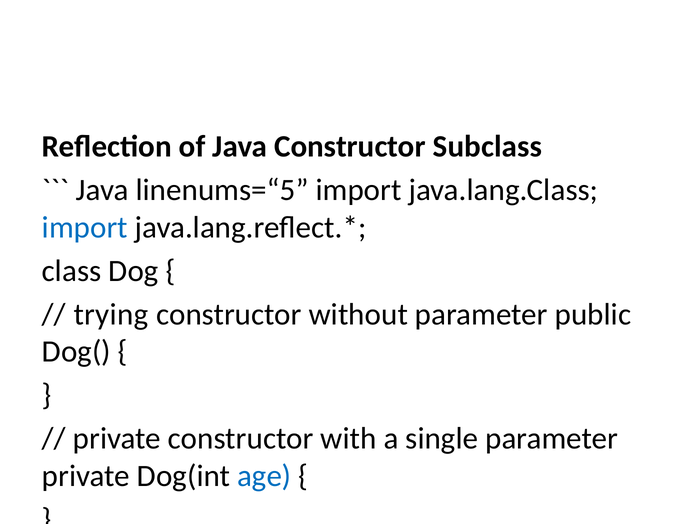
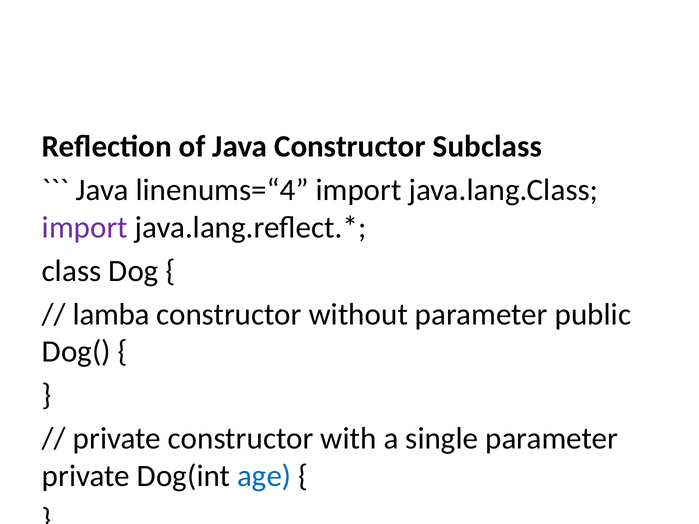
linenums=“5: linenums=“5 -> linenums=“4 (222, 190)
import colour: blue -> purple (85, 227)
trying: trying -> lamba (111, 314)
